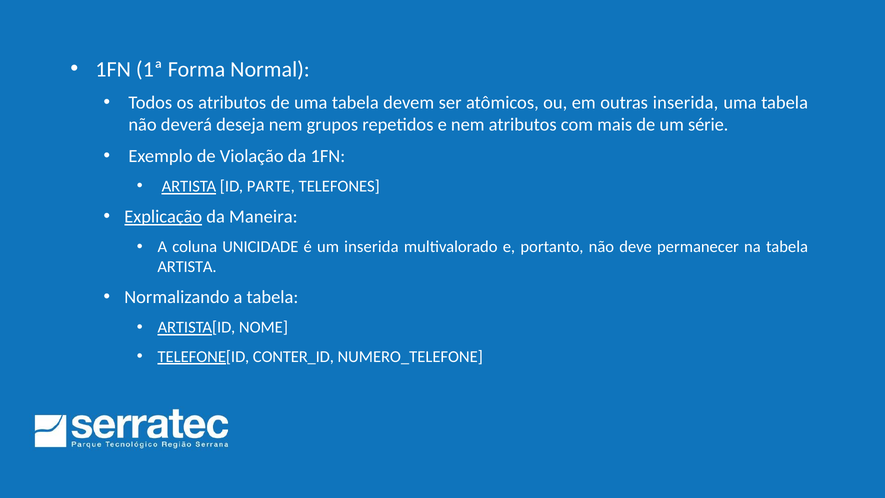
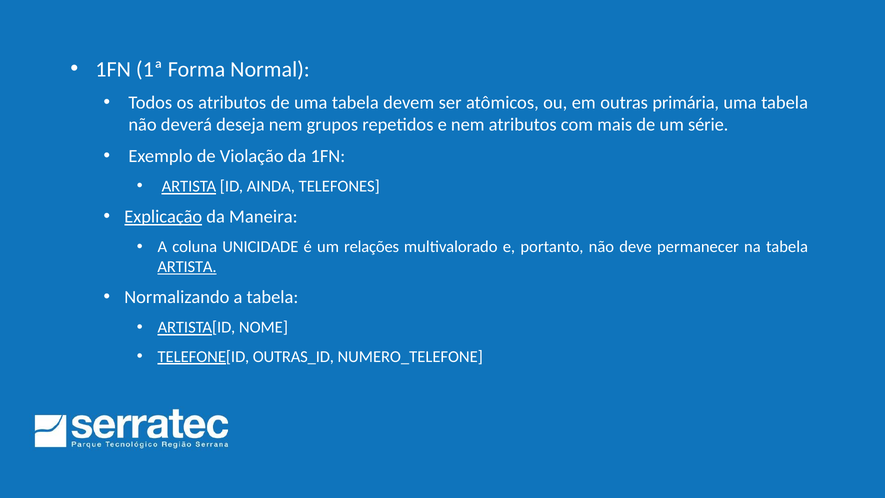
outras inserida: inserida -> primária (686, 103)
PARTE: PARTE -> AINDA (271, 186)
um inserida: inserida -> relações (372, 247)
ARTISTA underline: none -> present (187, 267)
CONTER_ID: CONTER_ID -> OUTRAS_ID (293, 356)
